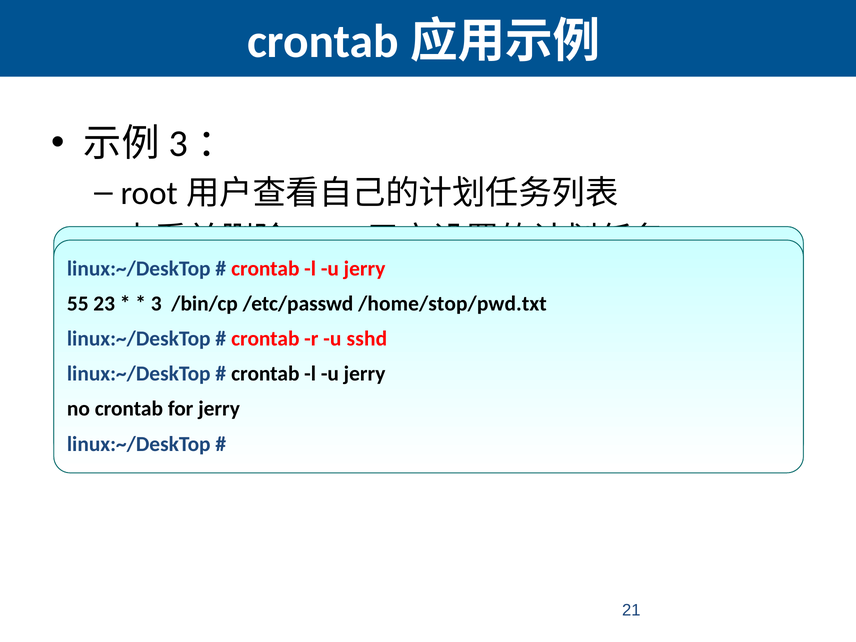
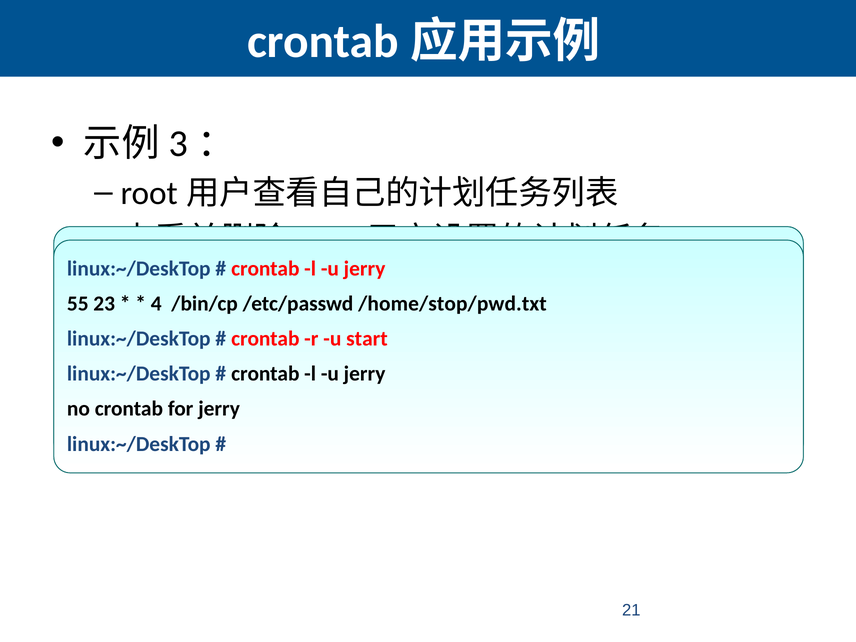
3: 3 -> 4 (156, 304)
u sshd: sshd -> start (367, 339)
